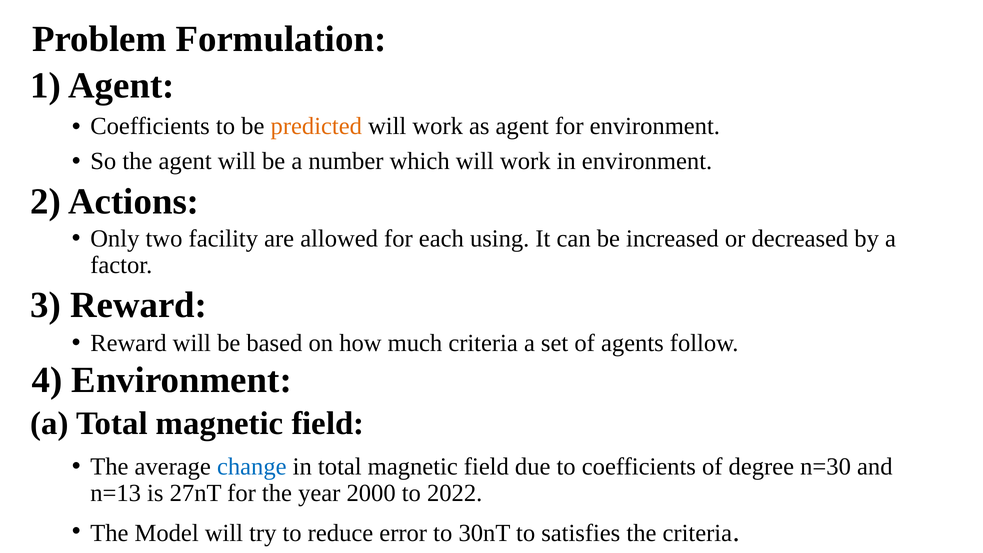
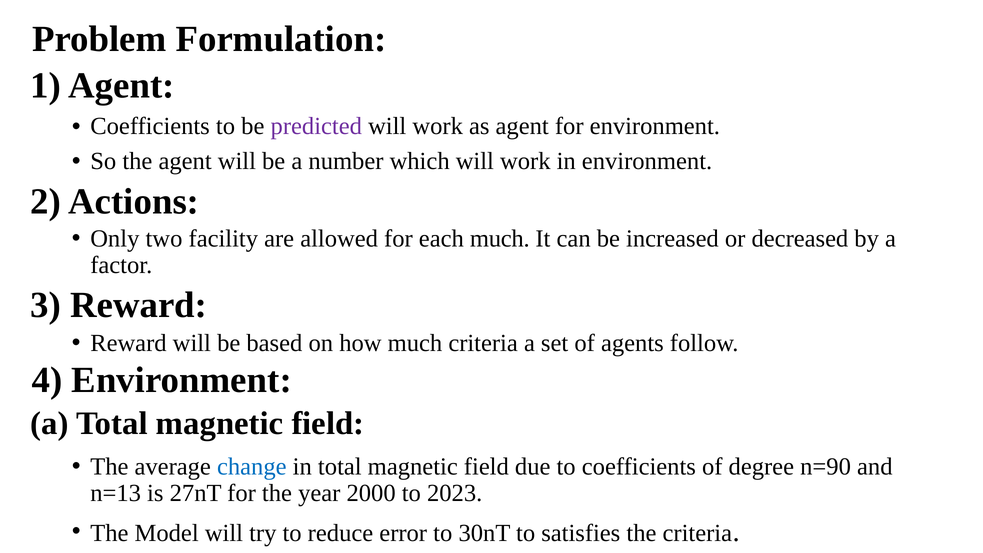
predicted colour: orange -> purple (316, 126)
each using: using -> much (500, 239)
n=30: n=30 -> n=90 (826, 466)
2022: 2022 -> 2023 (455, 493)
